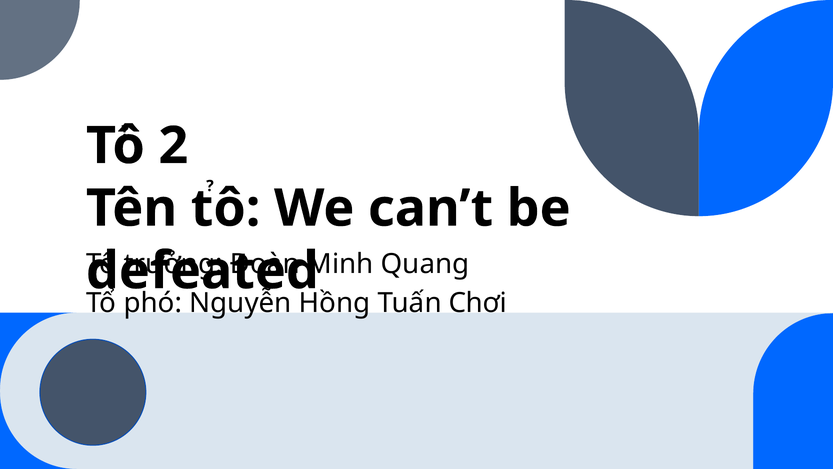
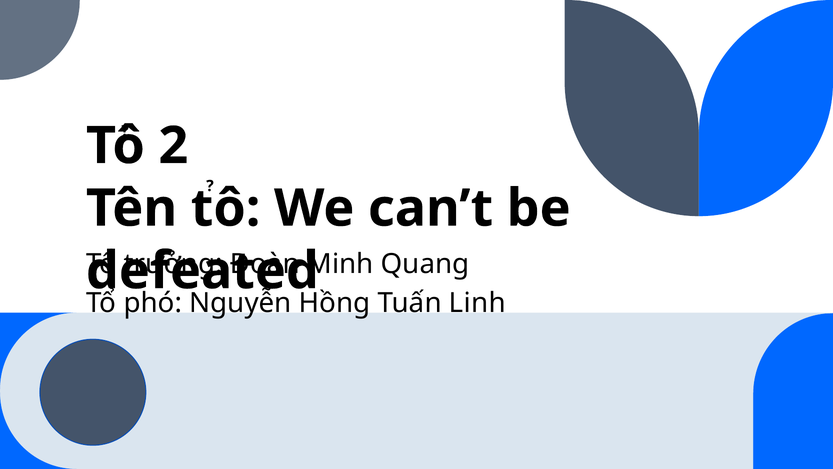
Chơi: Chơi -> Linh (477, 303)
